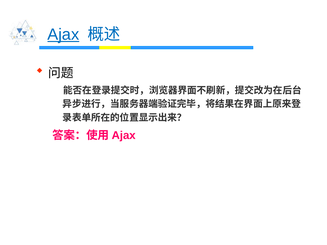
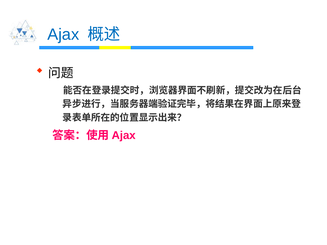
Ajax underline: present -> none (63, 35)
